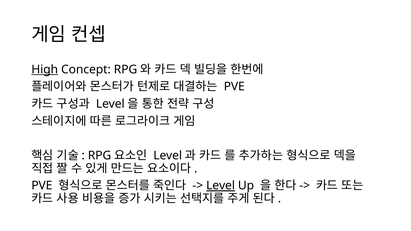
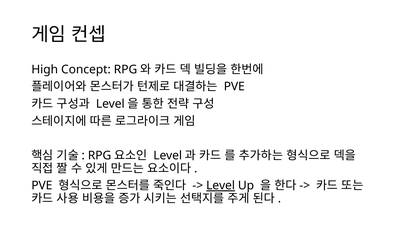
High underline: present -> none (45, 69)
